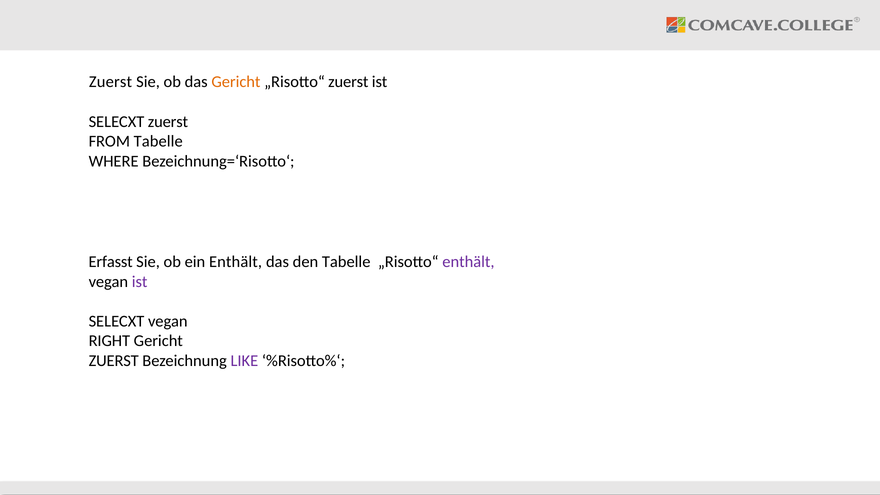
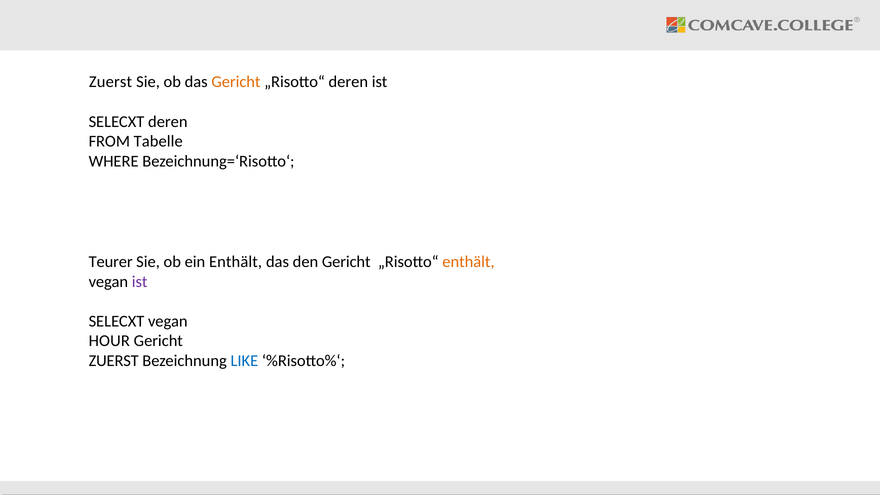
„Risotto“ zuerst: zuerst -> deren (348, 82)
SELECXT zuerst: zuerst -> deren (168, 122)
Erfasst: Erfasst -> Teurer (111, 262)
den Tabelle: Tabelle -> Gericht (346, 262)
enthält colour: purple -> orange (468, 262)
RIGHT: RIGHT -> HOUR (109, 341)
LIKE colour: purple -> blue (244, 361)
